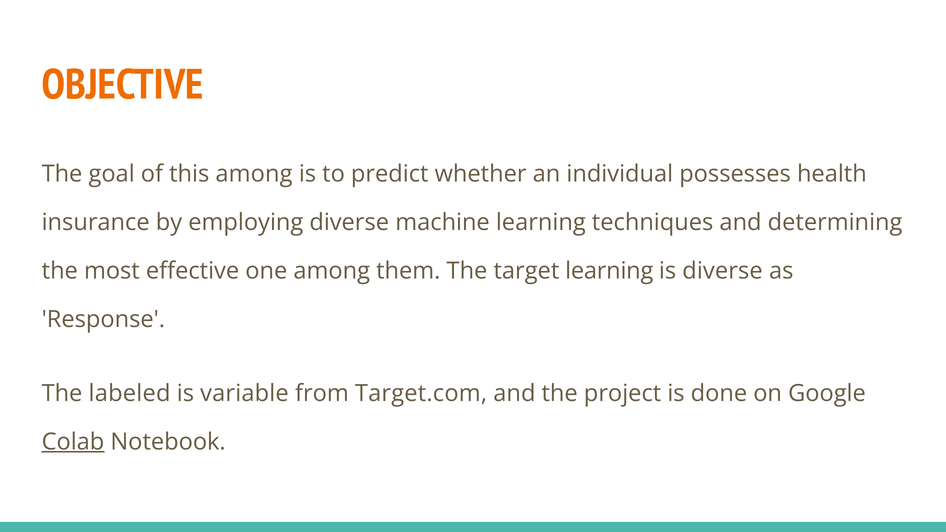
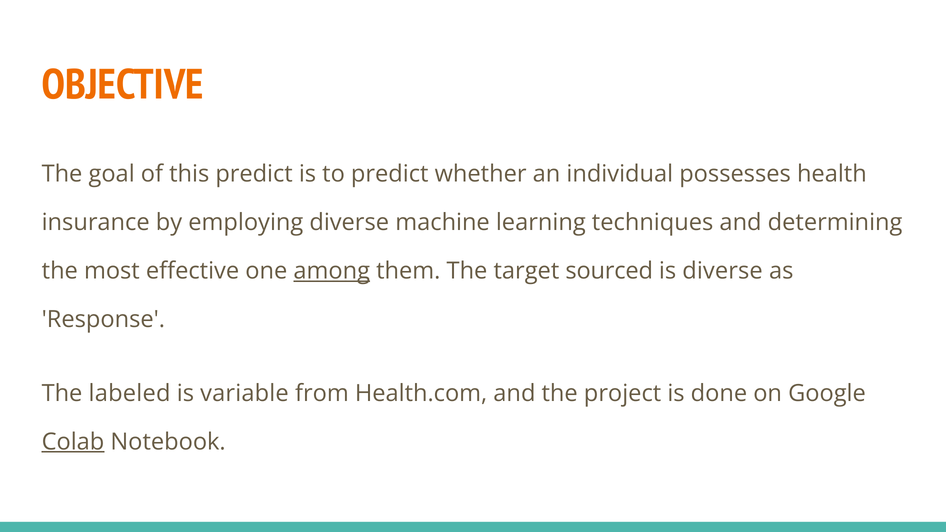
this among: among -> predict (254, 174)
among underline: none -> present (332, 271)
target learning: learning -> sourced (609, 271)
Target.com: Target.com -> Health.com (421, 393)
